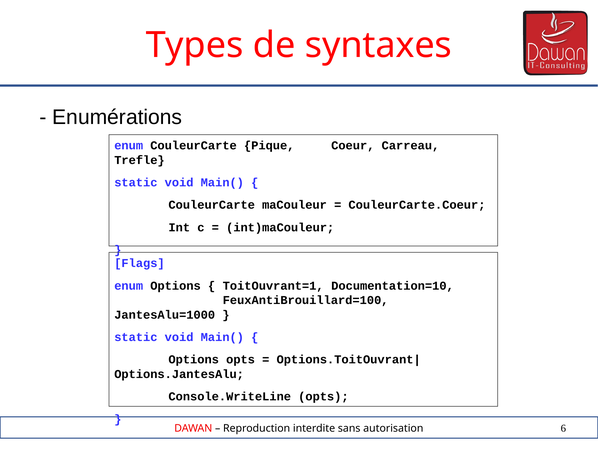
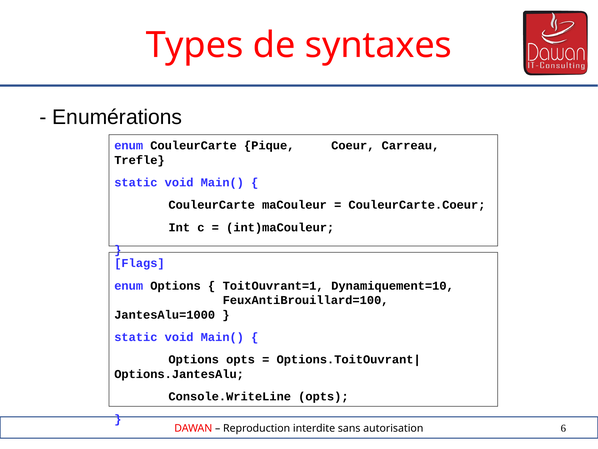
Documentation=10: Documentation=10 -> Dynamiquement=10 (393, 285)
